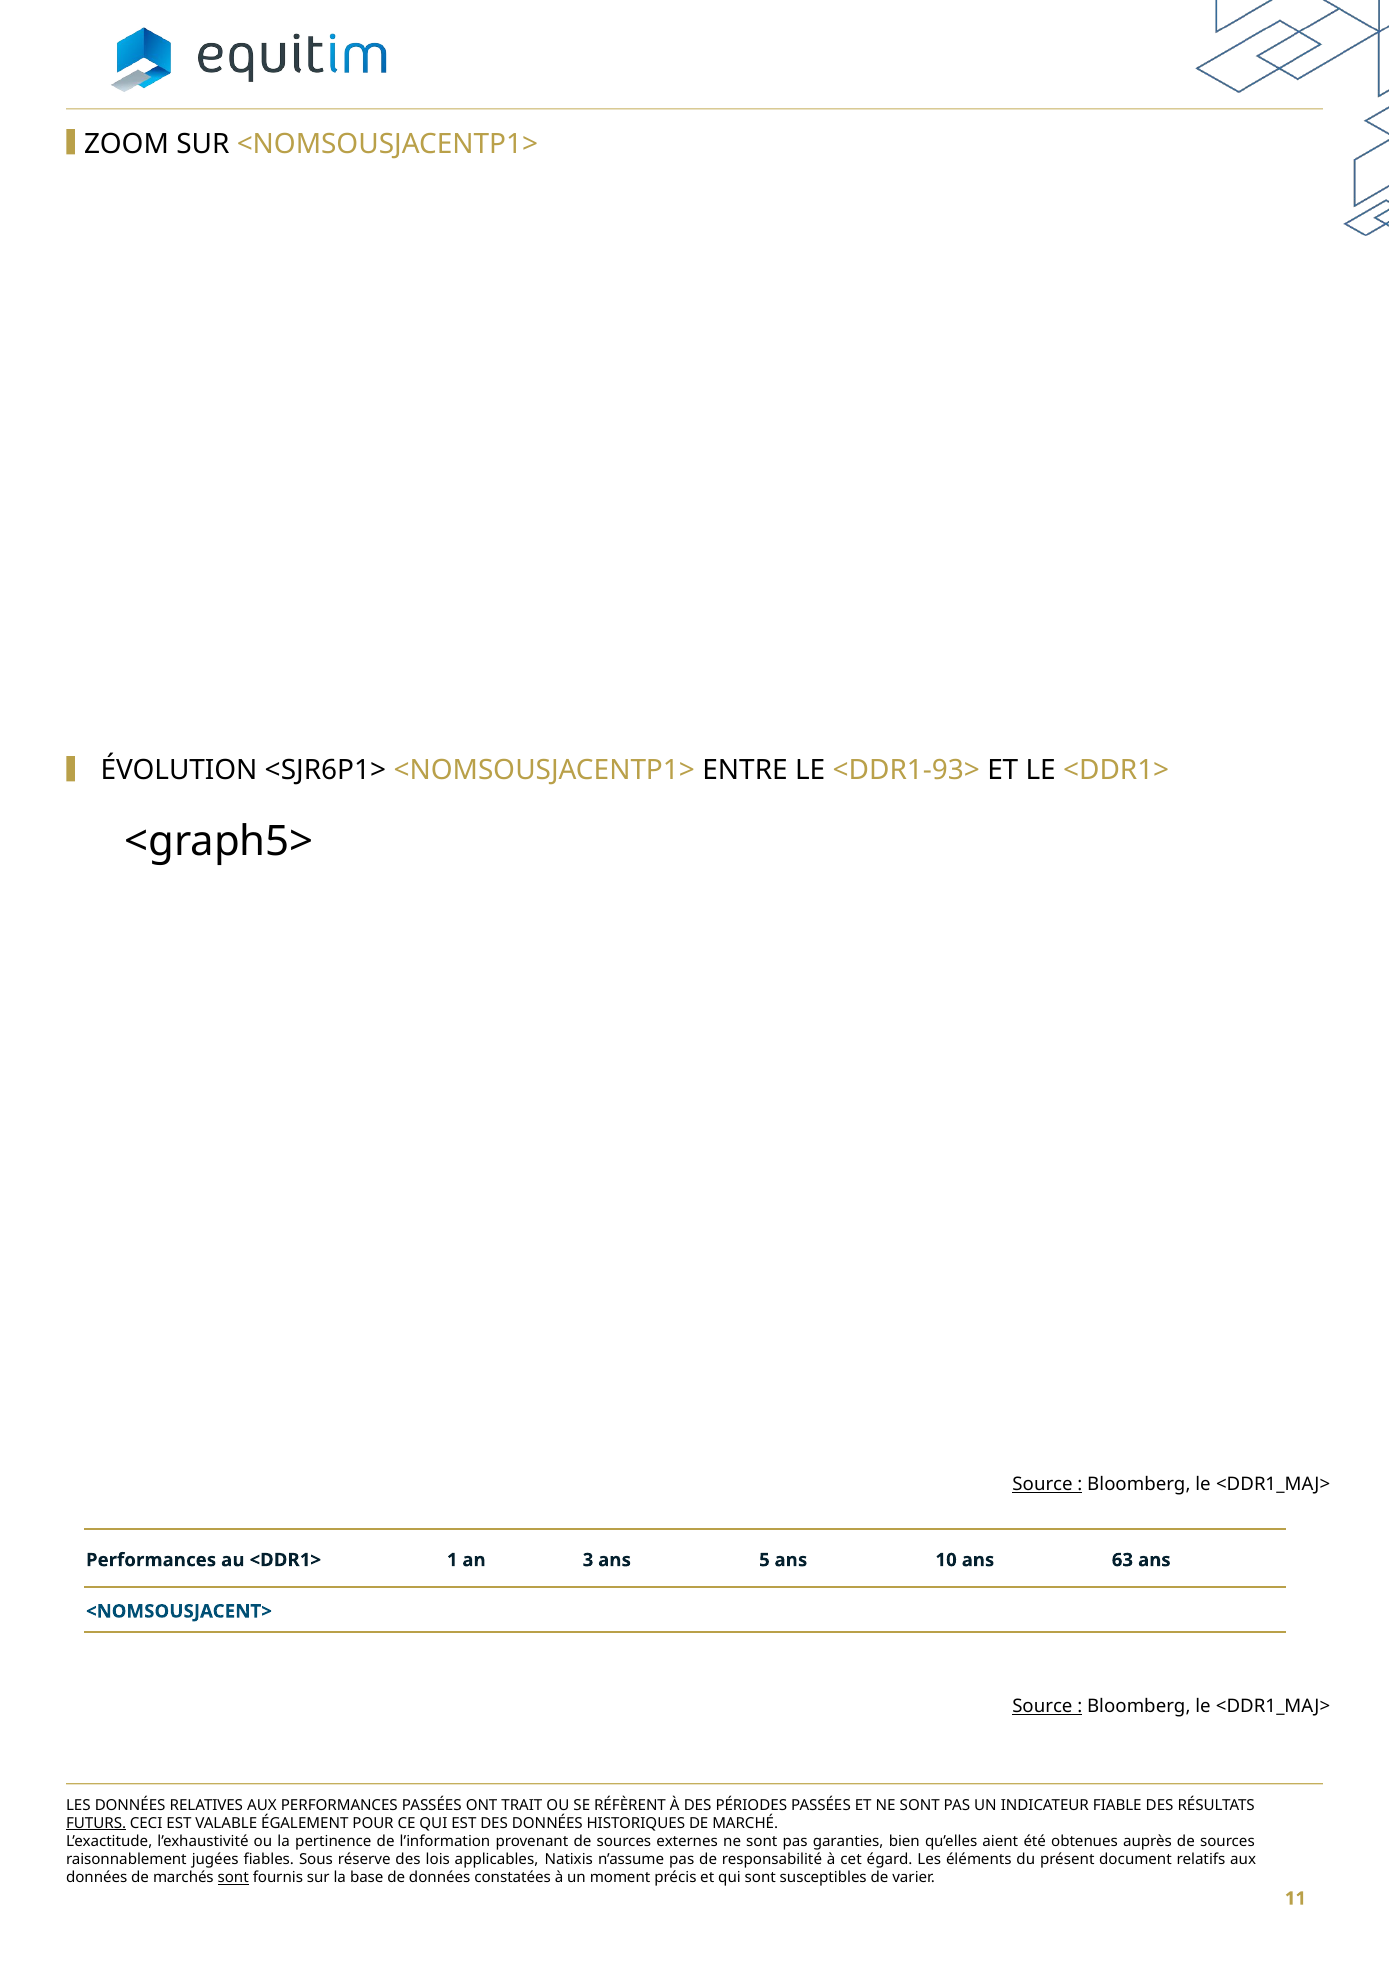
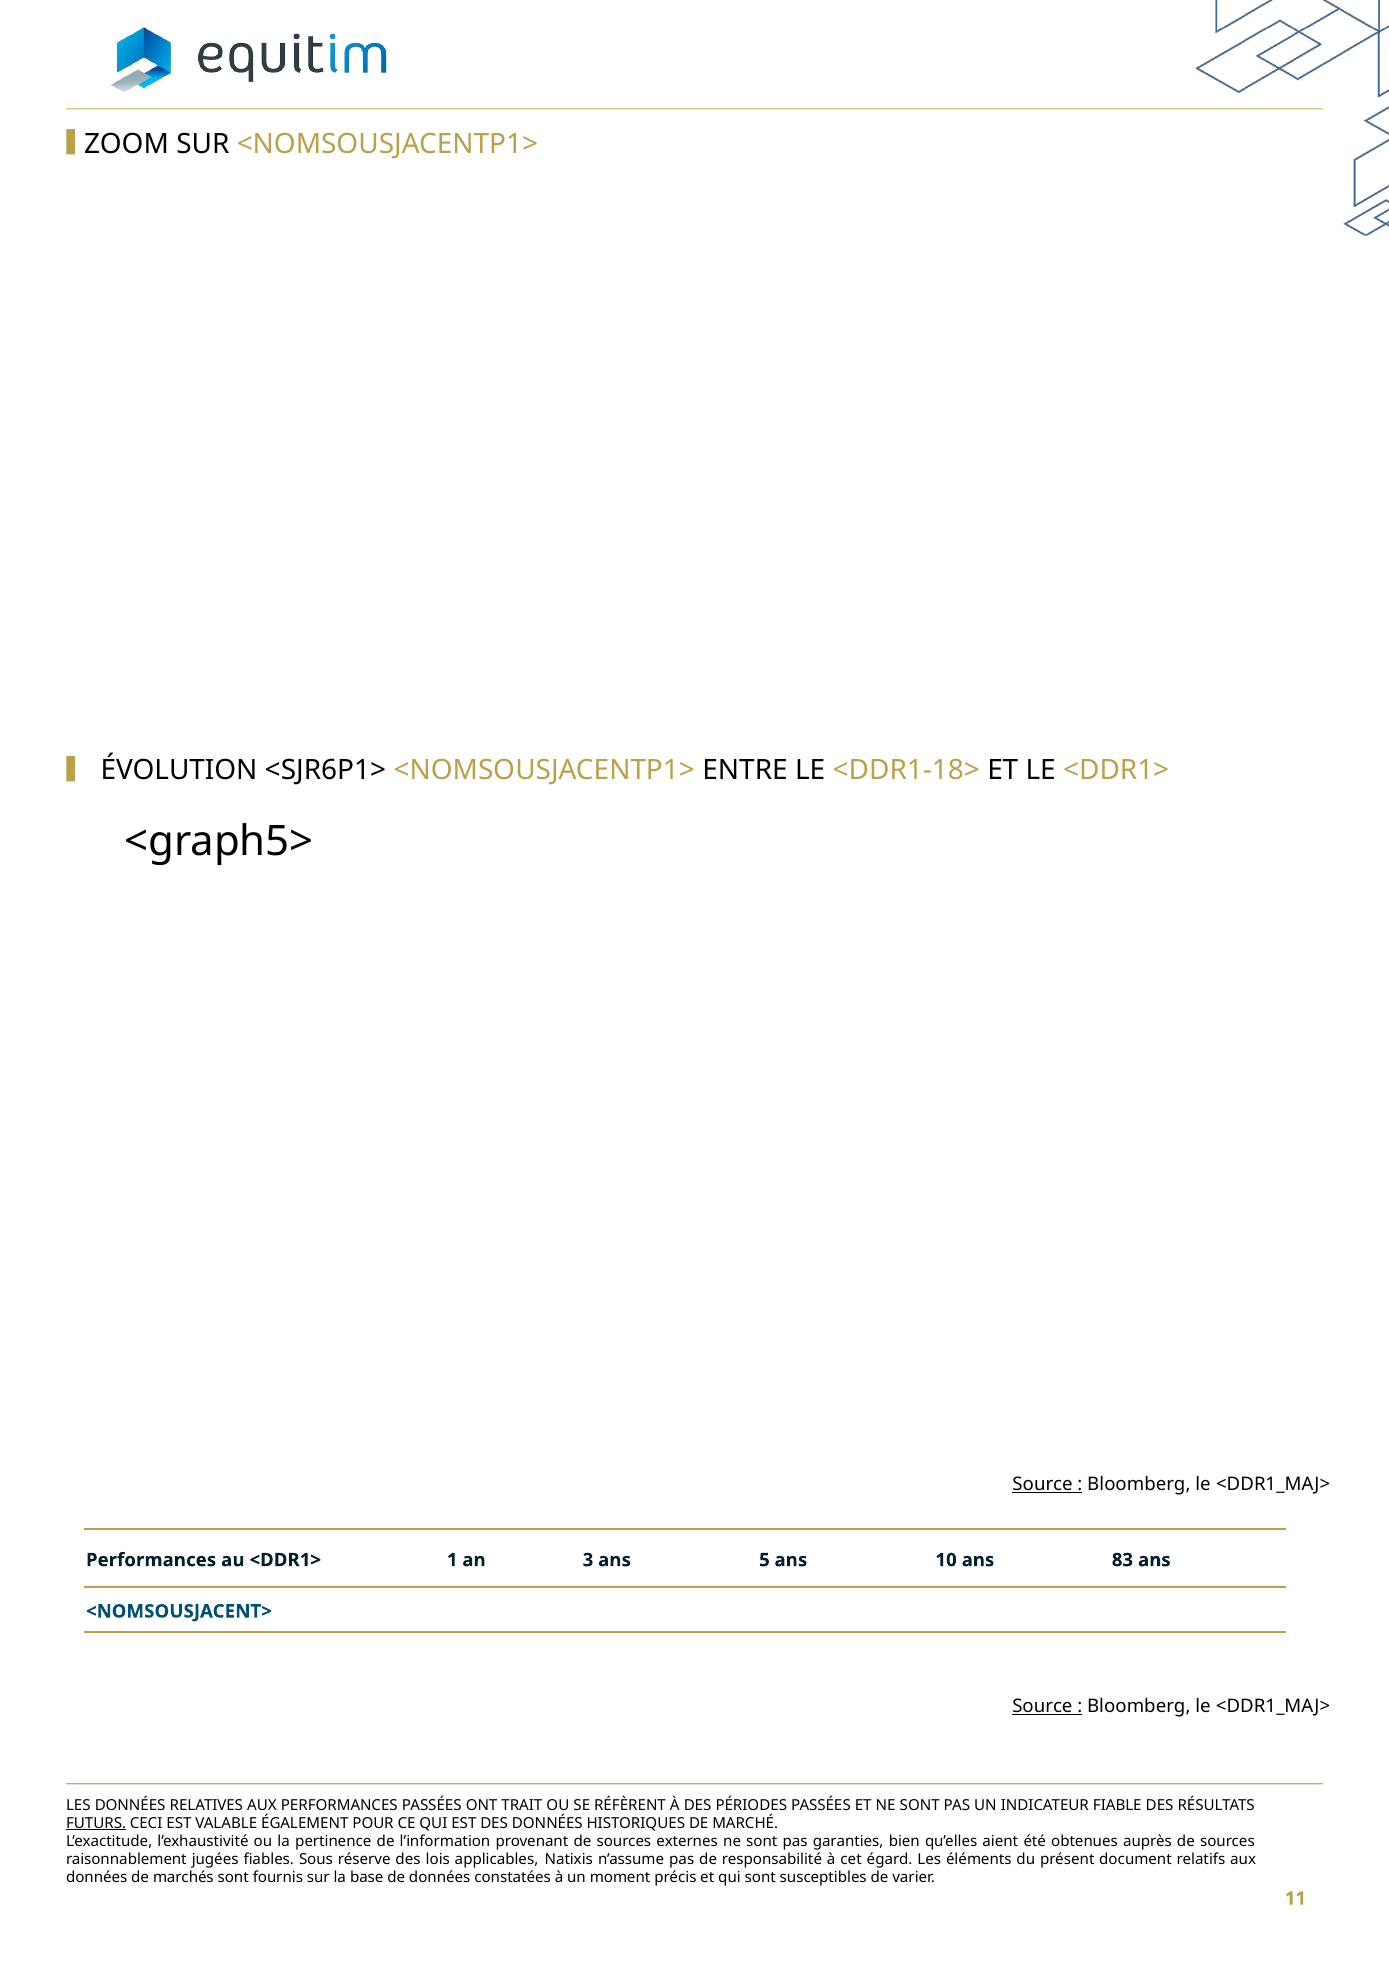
<DDR1-93>: <DDR1-93> -> <DDR1-18> (906, 770)
63: 63 -> 83 (1122, 1560)
sont underline: present -> none (233, 1878)
